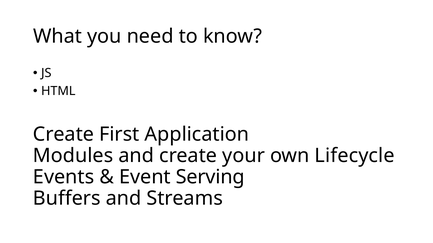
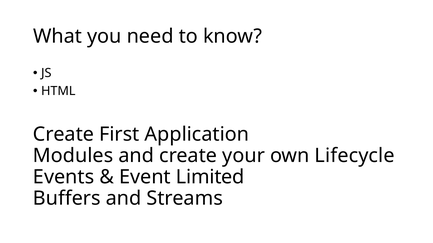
Serving: Serving -> Limited (210, 177)
